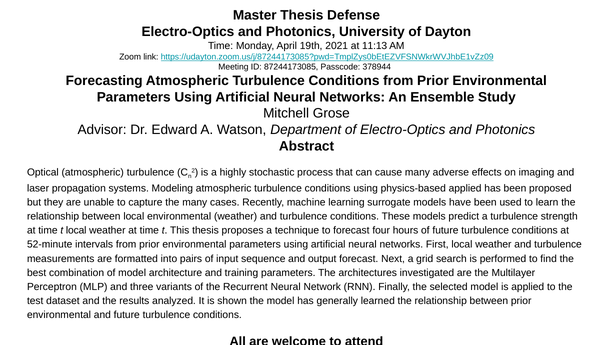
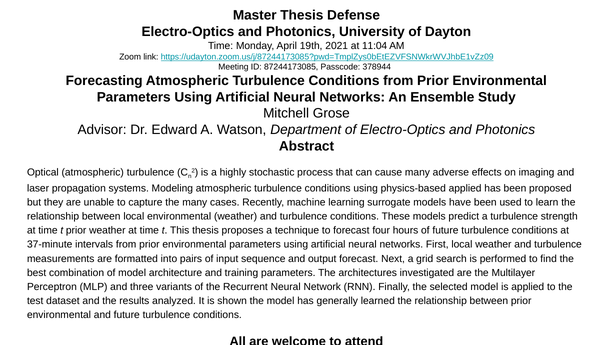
11:13: 11:13 -> 11:04 (375, 46)
t local: local -> prior (76, 230)
52-minute: 52-minute -> 37-minute (50, 244)
